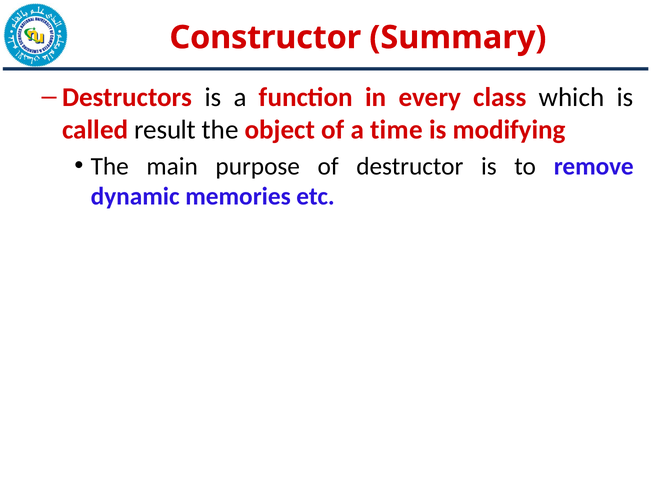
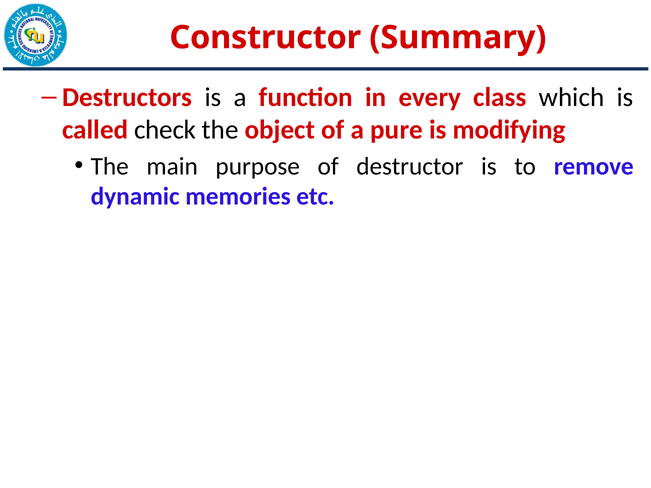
result: result -> check (165, 130)
time: time -> pure (397, 130)
